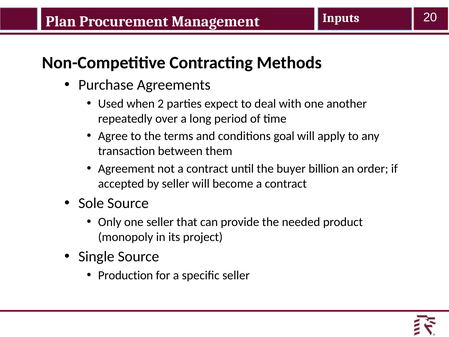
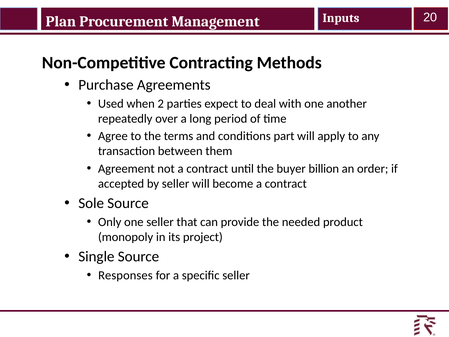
goal: goal -> part (284, 136)
Production: Production -> Responses (125, 275)
